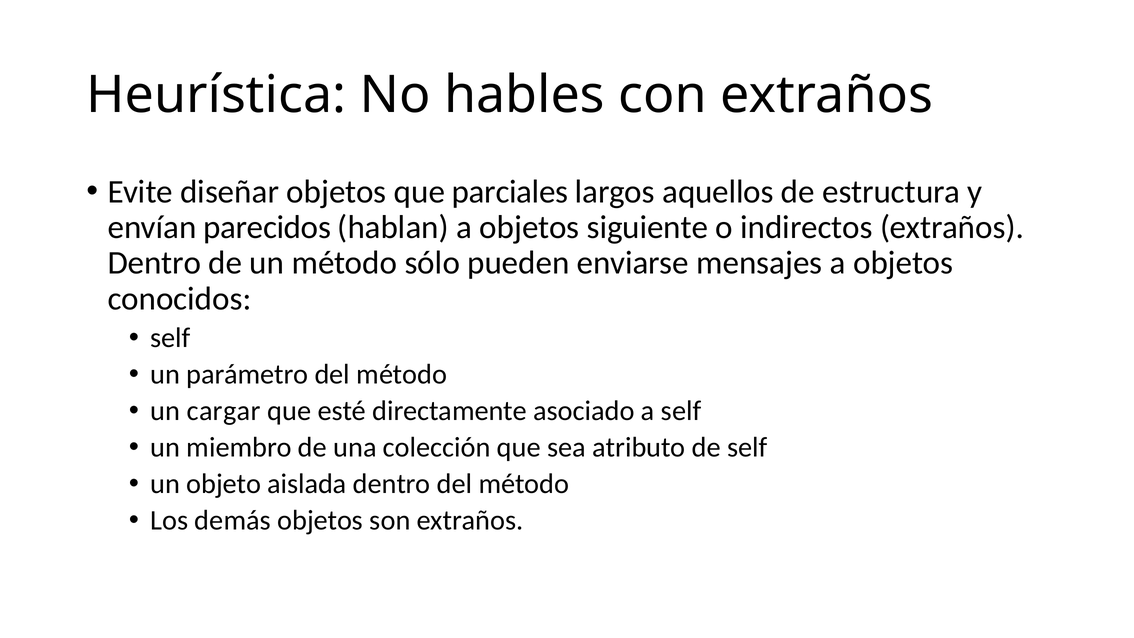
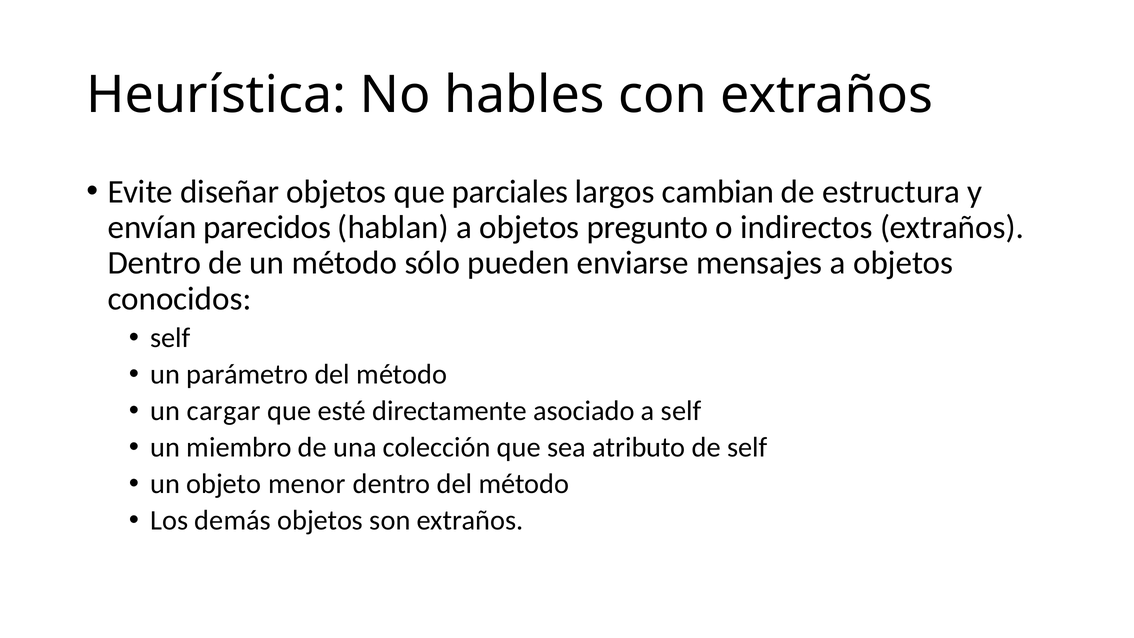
aquellos: aquellos -> cambian (718, 192)
siguiente: siguiente -> pregunto (647, 227)
aislada: aislada -> menor (307, 484)
